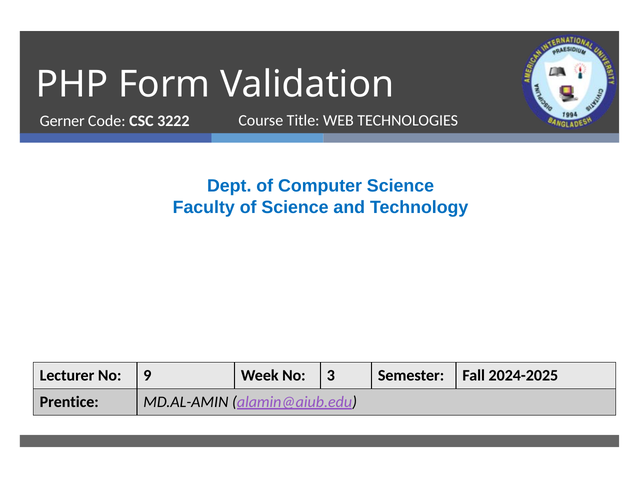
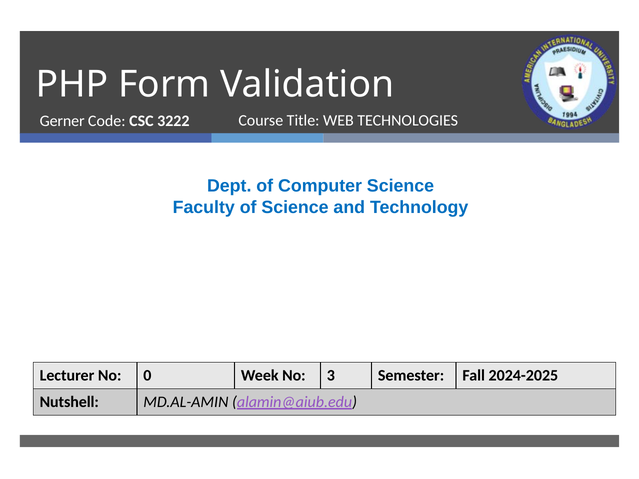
9: 9 -> 0 (147, 376)
Prentice: Prentice -> Nutshell (69, 402)
